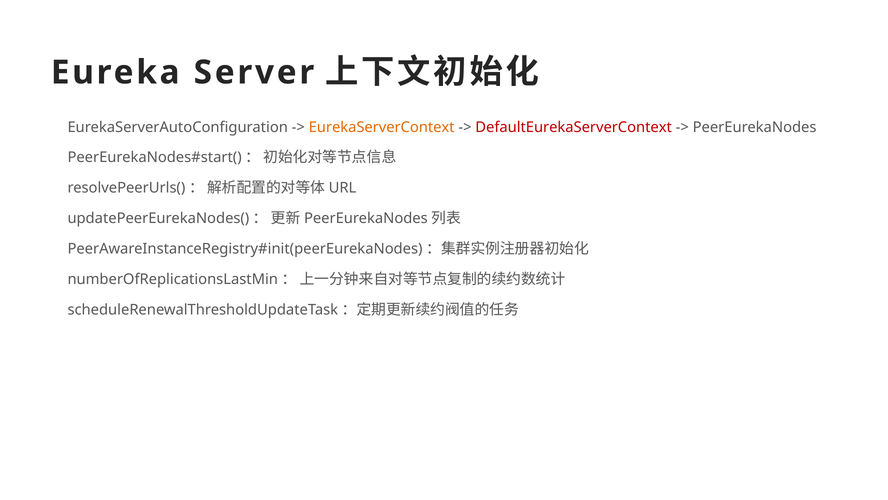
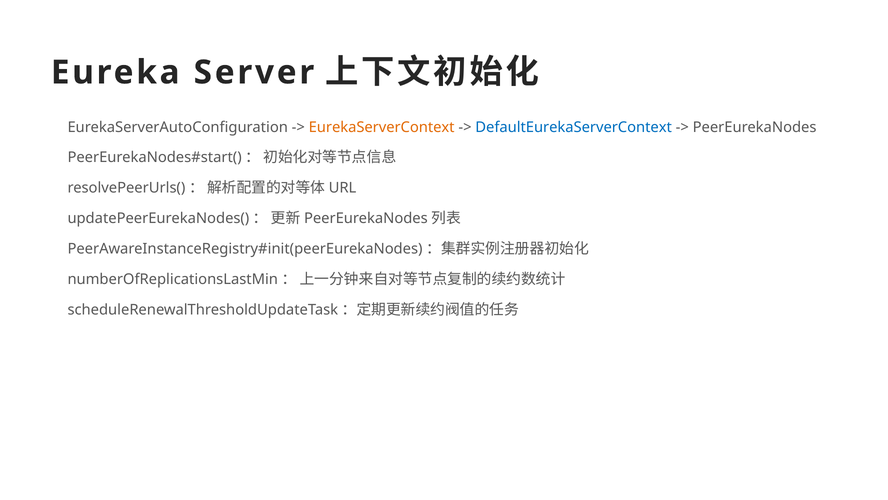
DefaultEurekaServerContext colour: red -> blue (574, 127)
